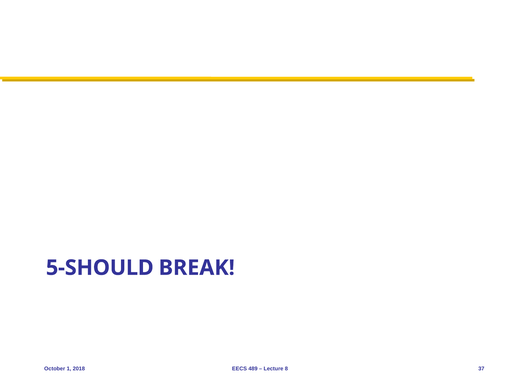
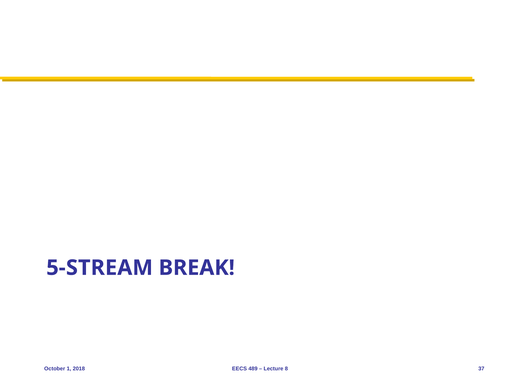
5-SHOULD: 5-SHOULD -> 5-STREAM (100, 268)
